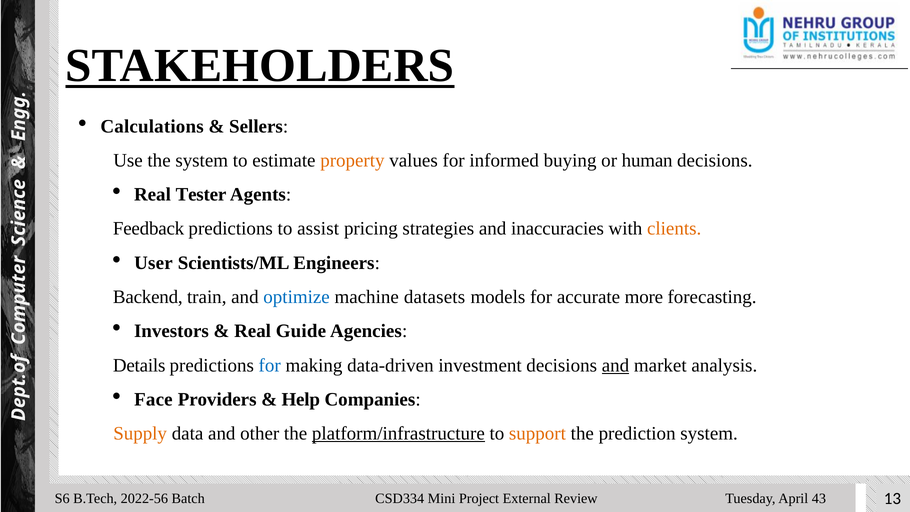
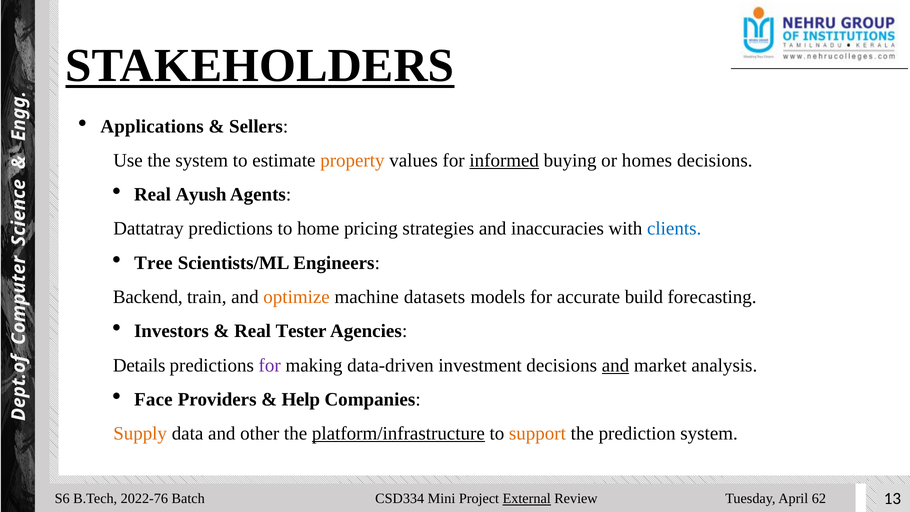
Calculations: Calculations -> Applications (152, 126)
informed underline: none -> present (504, 160)
human: human -> homes (647, 160)
Tester: Tester -> Ayush (201, 195)
Feedback: Feedback -> Dattatray (148, 229)
assist: assist -> home (318, 229)
clients colour: orange -> blue (674, 229)
User: User -> Tree (153, 263)
optimize colour: blue -> orange (297, 297)
more: more -> build (644, 297)
Guide: Guide -> Tester (301, 331)
for colour: blue -> purple (270, 365)
2022-56: 2022-56 -> 2022-76 (144, 499)
External underline: none -> present (527, 499)
43: 43 -> 62 (819, 499)
